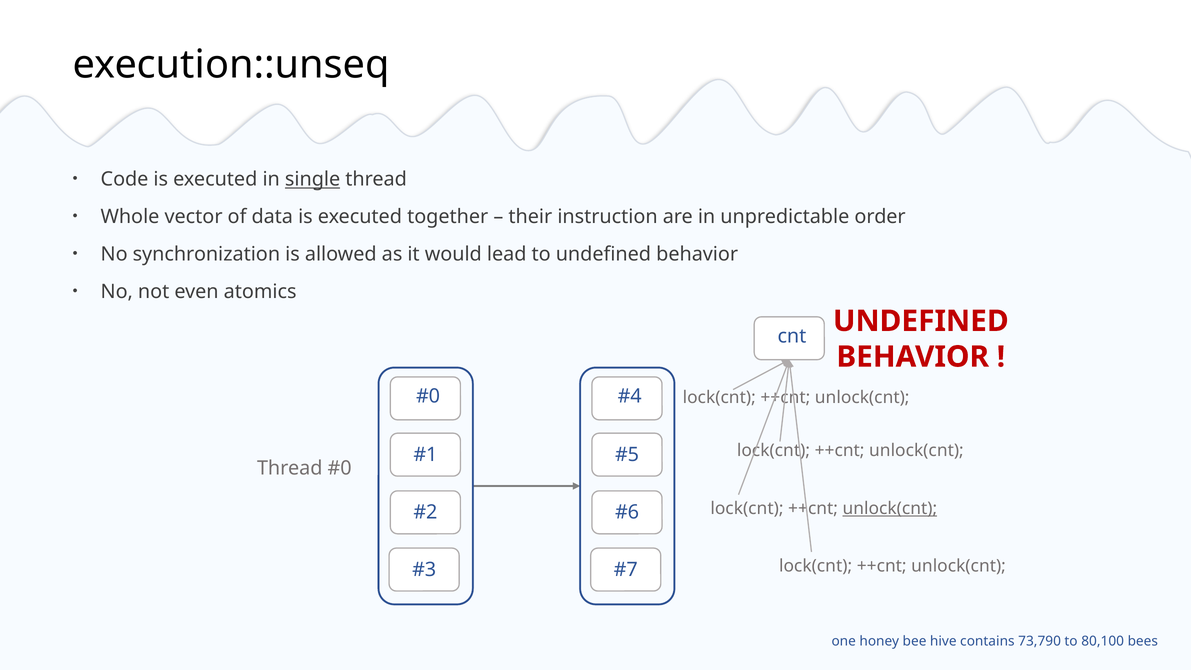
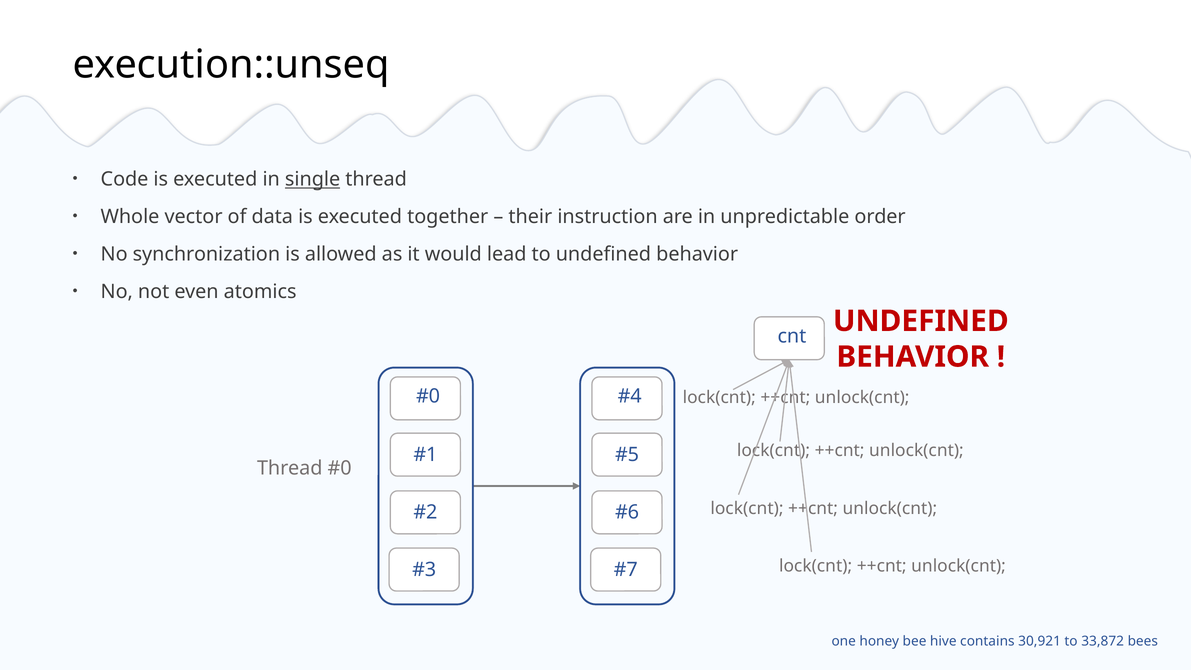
unlock(cnt underline: present -> none (890, 508)
73,790: 73,790 -> 30,921 (1040, 641)
80,100: 80,100 -> 33,872 (1103, 641)
